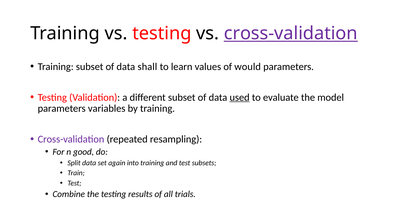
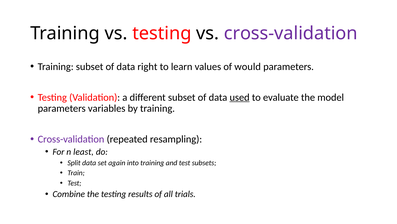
cross-validation underline: present -> none (291, 33)
shall: shall -> right (147, 66)
good: good -> least (83, 151)
